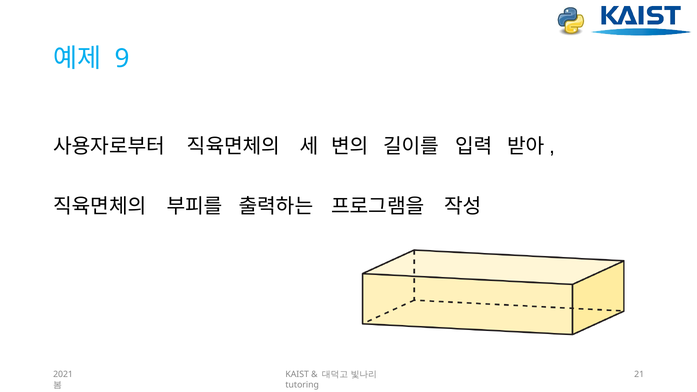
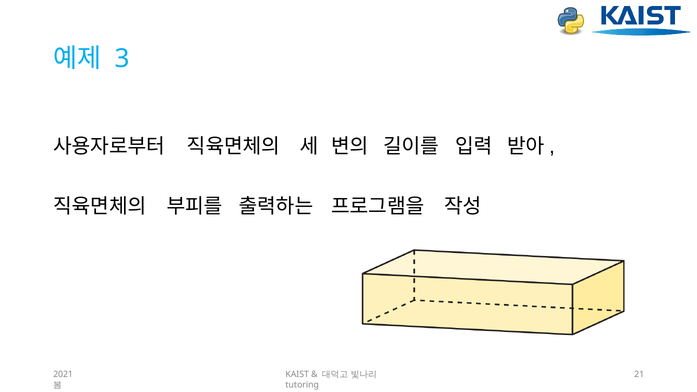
9: 9 -> 3 (122, 59)
